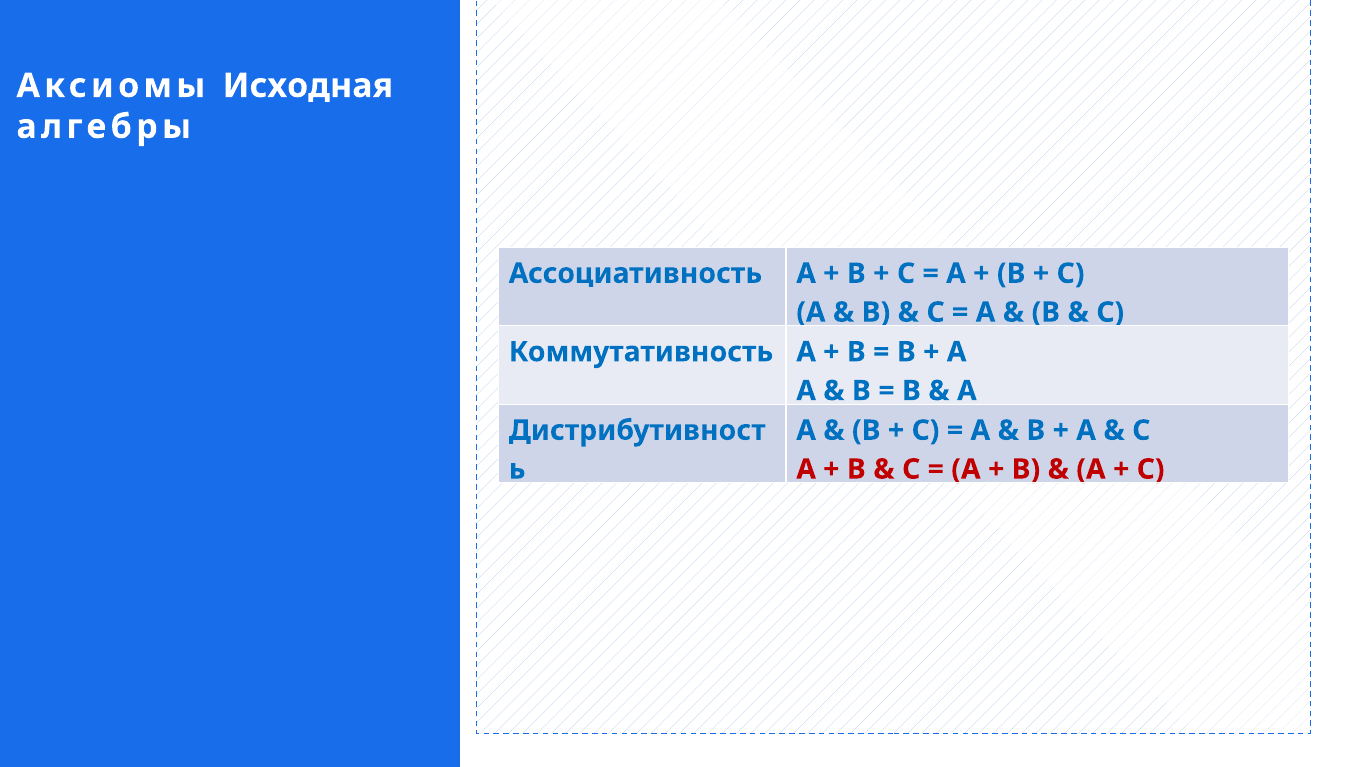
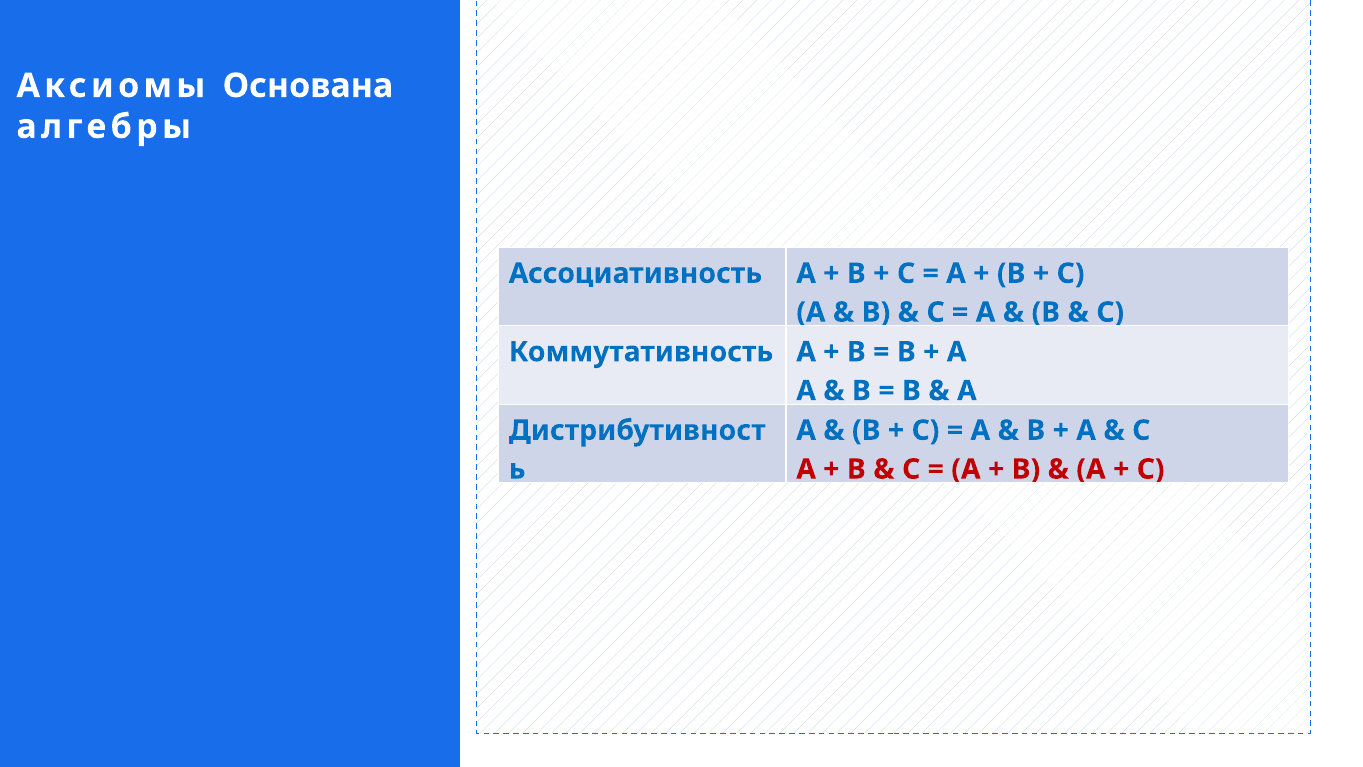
Исходная: Исходная -> Основана (308, 86)
